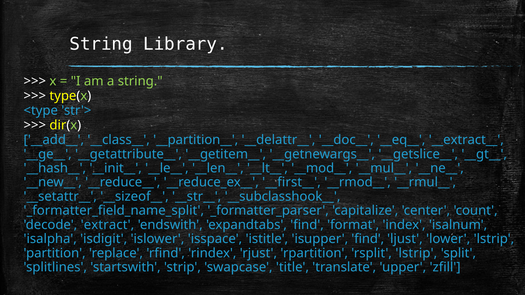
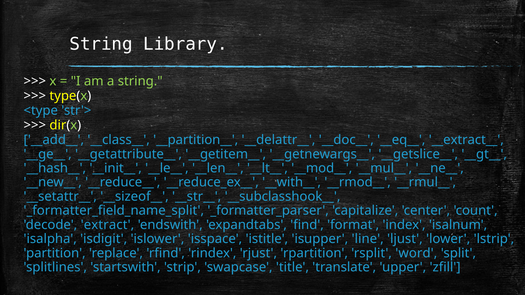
__first__: __first__ -> __with__ (292, 183)
isupper find: find -> line (368, 239)
rsplit lstrip: lstrip -> word (416, 253)
